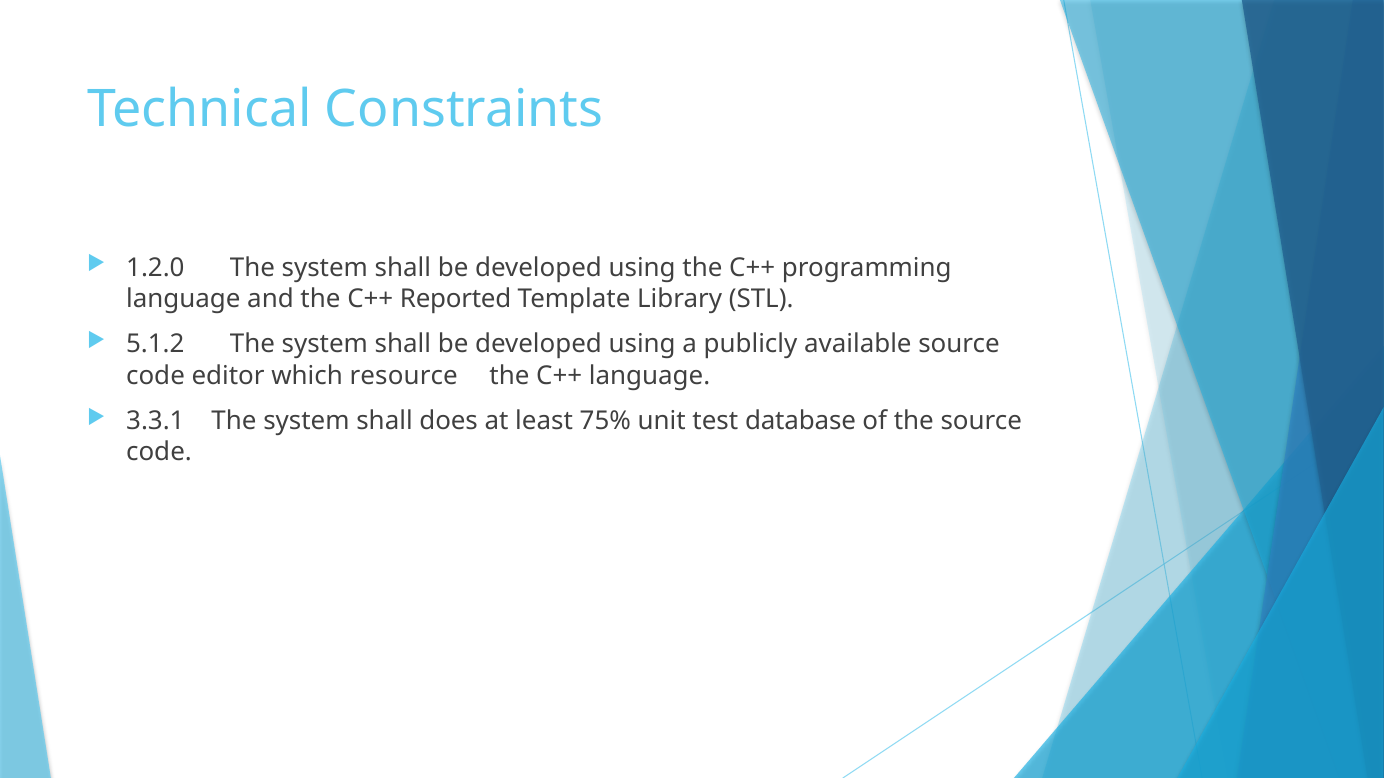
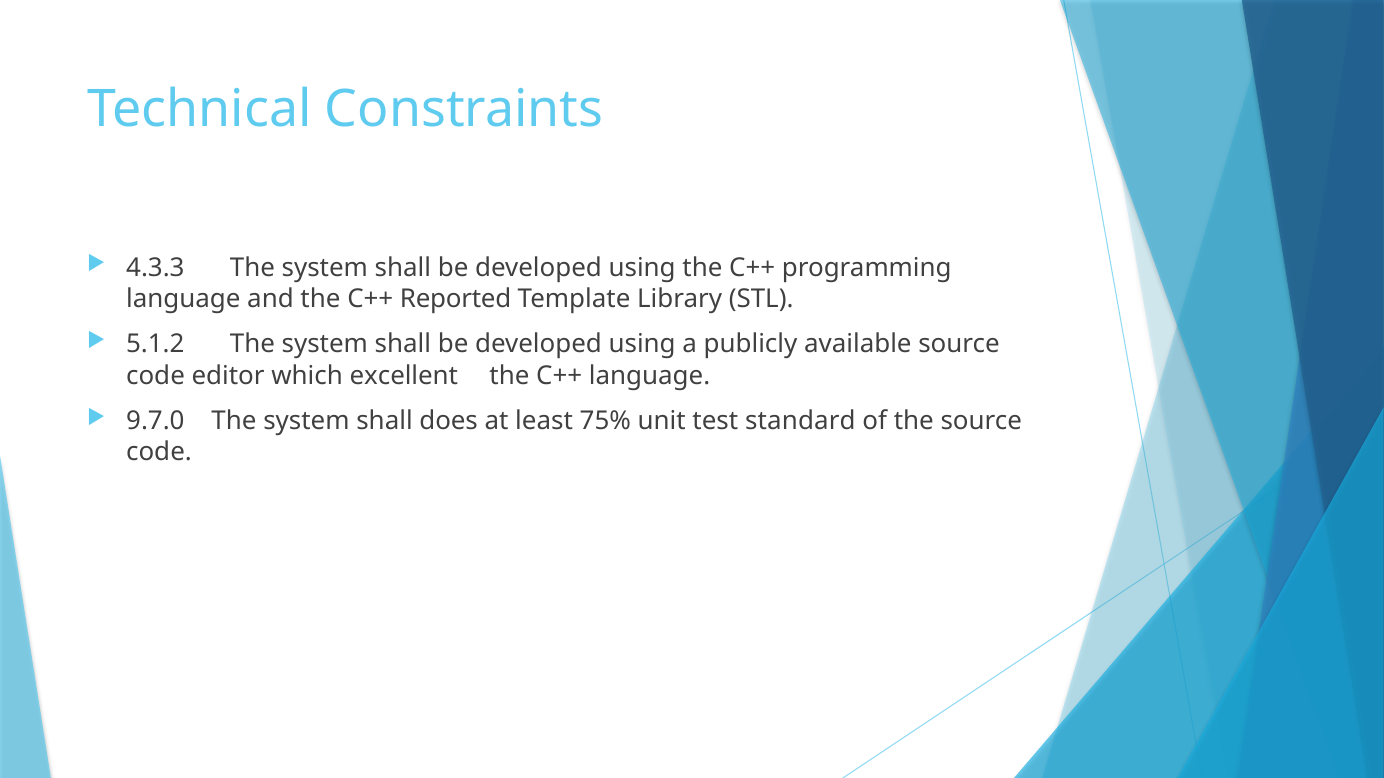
1.2.0: 1.2.0 -> 4.3.3 (155, 268)
resource: resource -> excellent (404, 376)
3.3.1: 3.3.1 -> 9.7.0 (155, 421)
database: database -> standard (800, 421)
